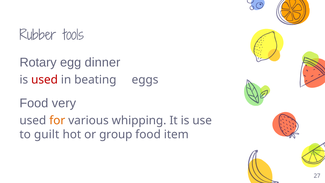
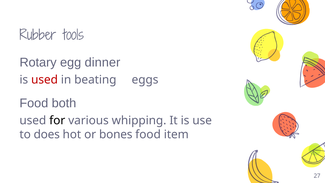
very: very -> both (64, 103)
for colour: orange -> black (57, 120)
guilt: guilt -> does (47, 134)
group: group -> bones (116, 134)
